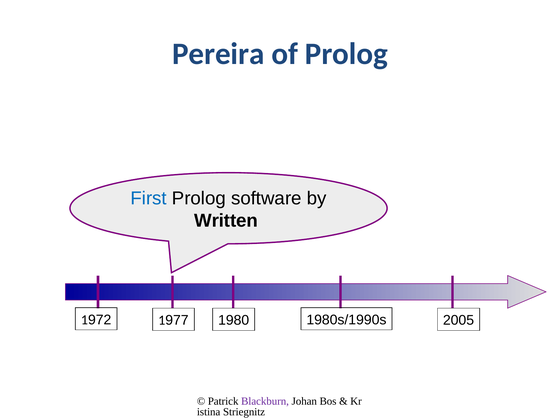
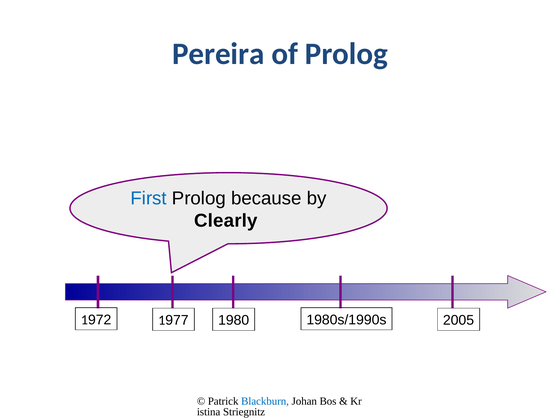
software: software -> because (266, 198)
Written: Written -> Clearly (226, 221)
Blackburn colour: purple -> blue (265, 401)
